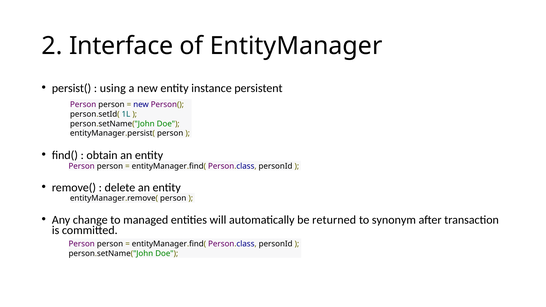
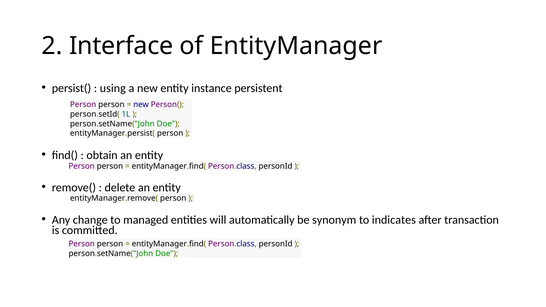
returned: returned -> synonym (334, 220)
synonym: synonym -> indicates (394, 220)
